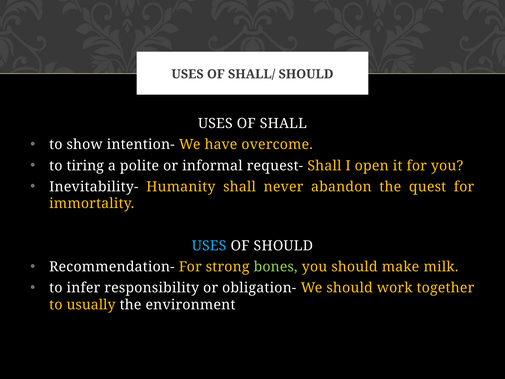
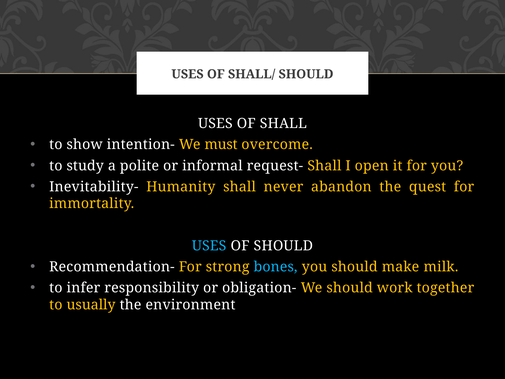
have: have -> must (221, 145)
tiring: tiring -> study (85, 166)
bones colour: light green -> light blue (276, 267)
